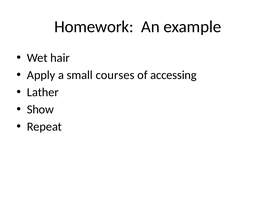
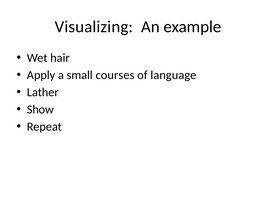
Homework: Homework -> Visualizing (94, 27)
accessing: accessing -> language (173, 75)
